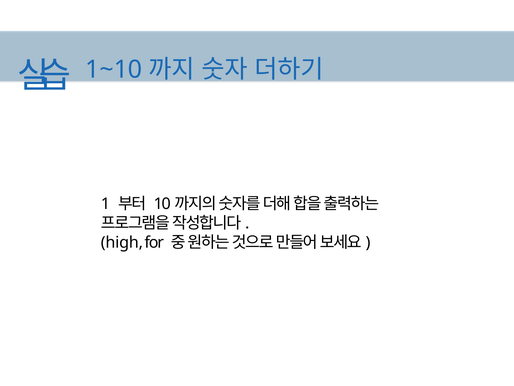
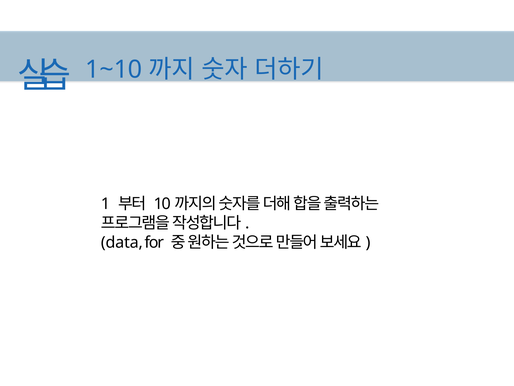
high: high -> data (122, 242)
